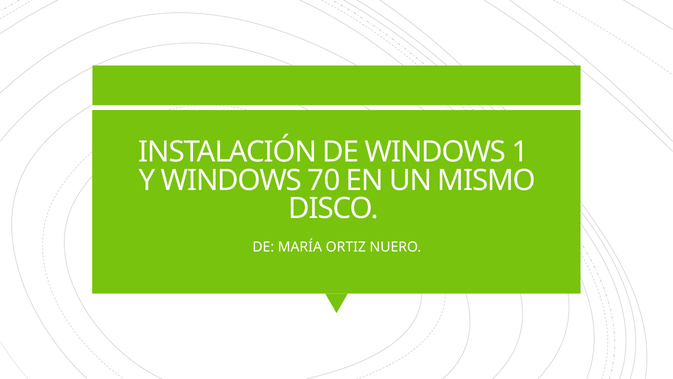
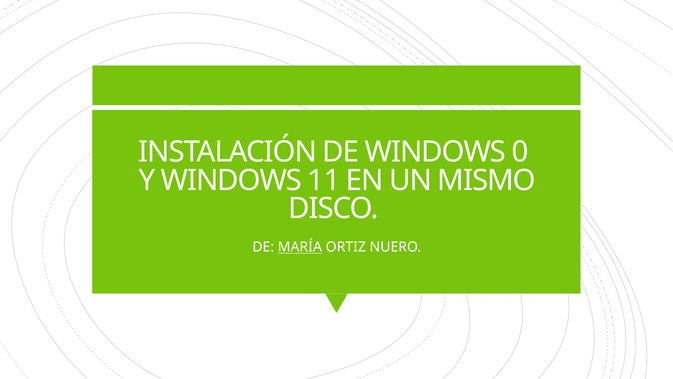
1: 1 -> 0 (520, 152)
70: 70 -> 11 (324, 180)
MARÍA underline: none -> present (300, 247)
